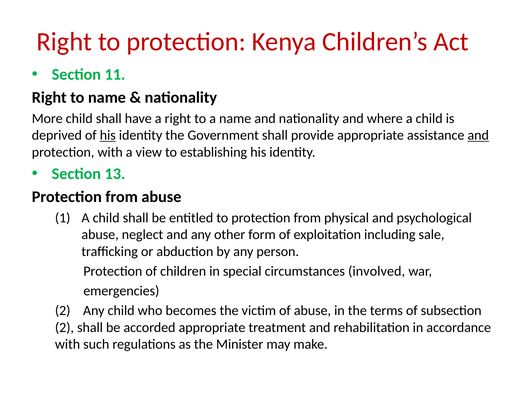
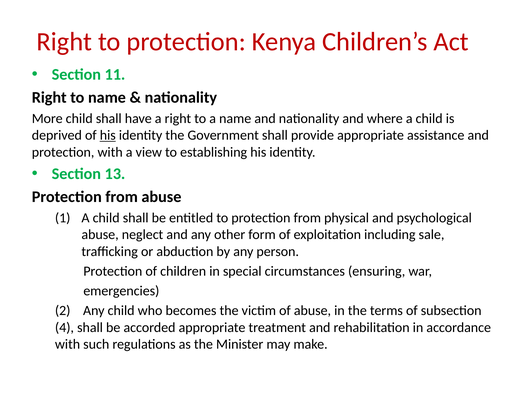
and underline: present -> none (478, 135)
involved: involved -> ensuring (377, 271)
2: 2 -> 4 (64, 327)
